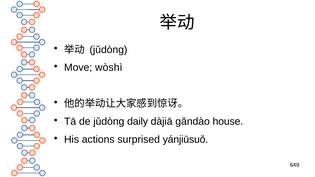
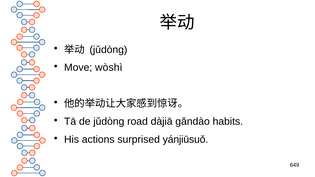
daily: daily -> road (138, 122)
house: house -> habits (228, 122)
